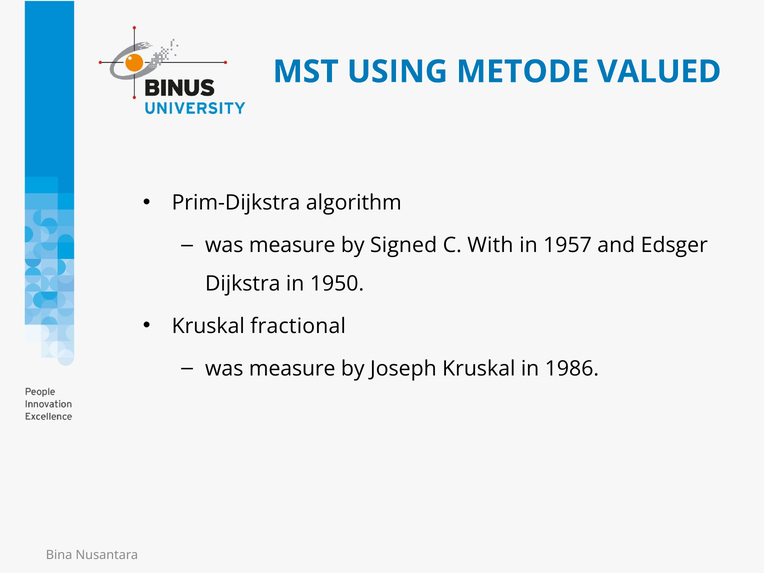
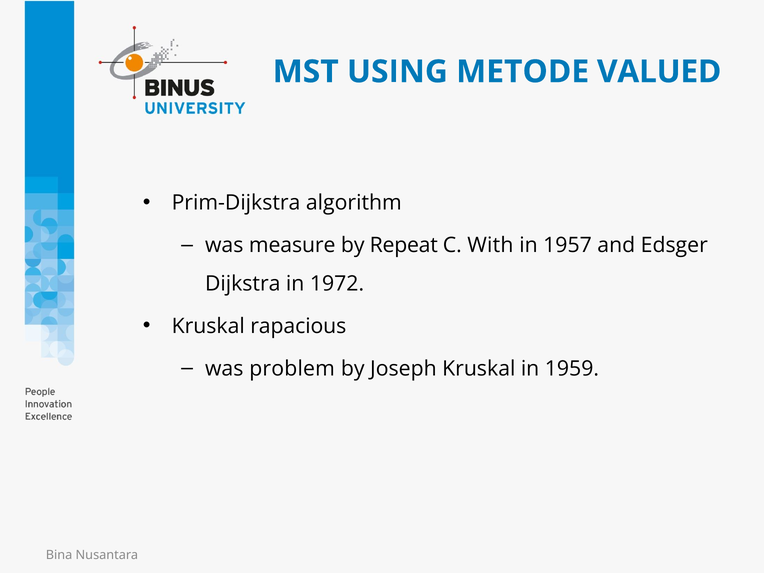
Signed: Signed -> Repeat (404, 245)
1950: 1950 -> 1972 (337, 284)
fractional: fractional -> rapacious (298, 326)
measure: measure -> problem (292, 368)
1986: 1986 -> 1959 (572, 368)
